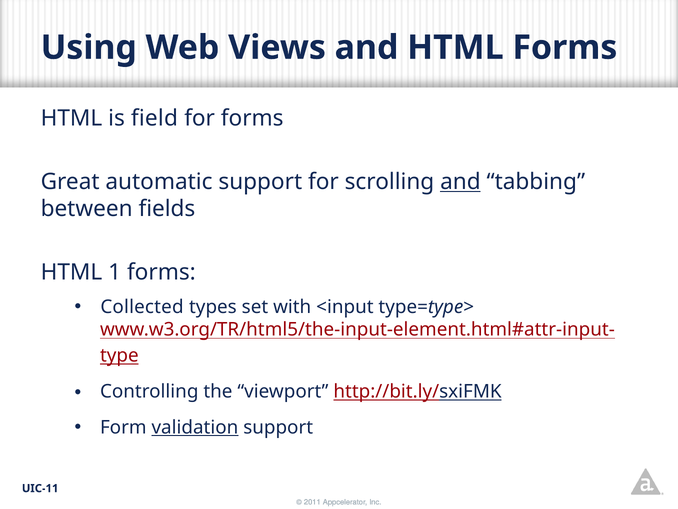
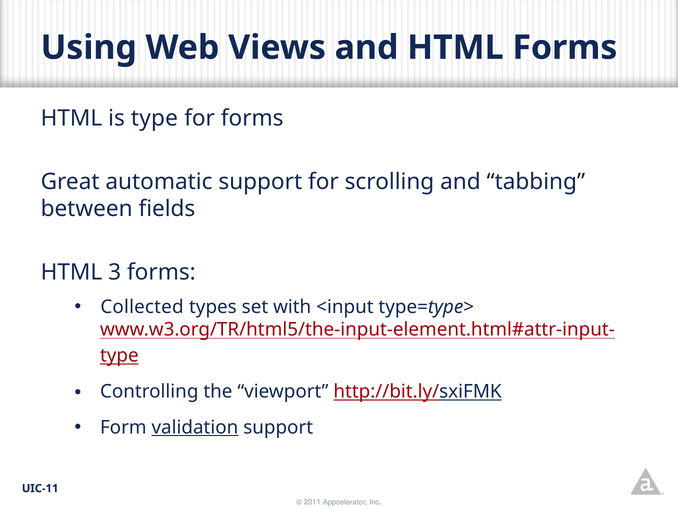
is field: field -> type (154, 118)
and underline: present -> none (460, 182)
1: 1 -> 3 (115, 272)
